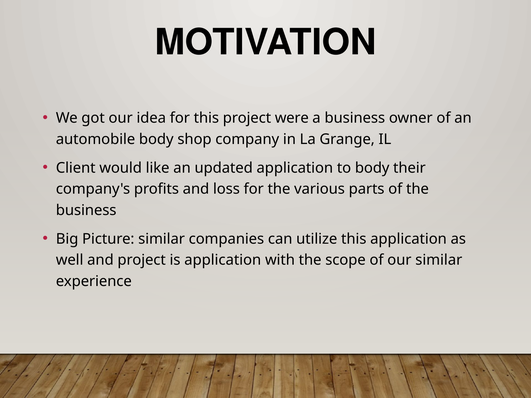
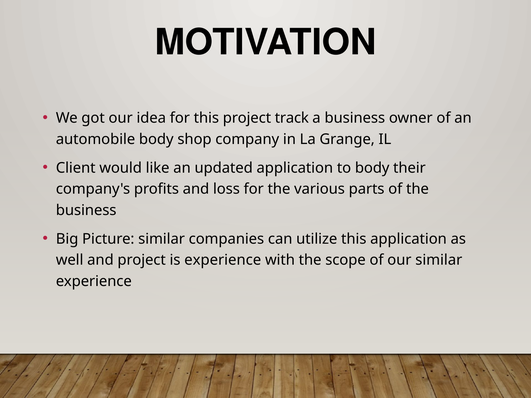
were: were -> track (292, 118)
is application: application -> experience (223, 260)
